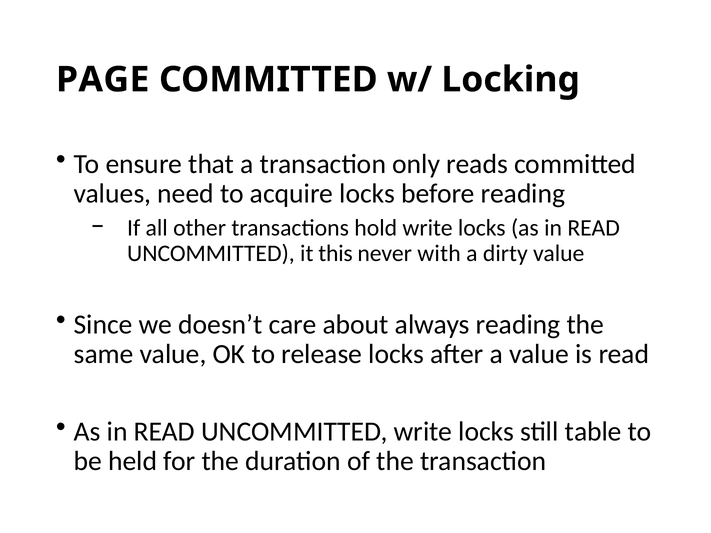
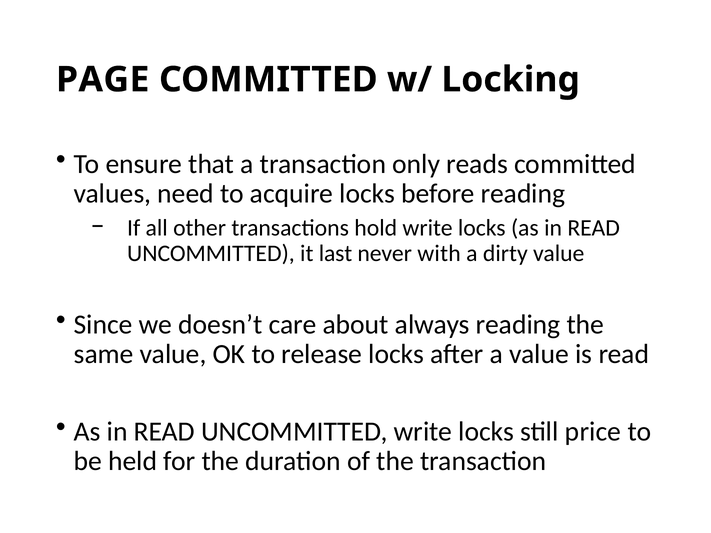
this: this -> last (336, 254)
table: table -> price (593, 432)
